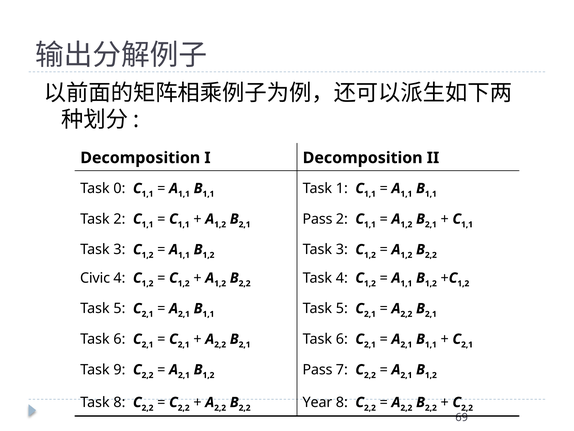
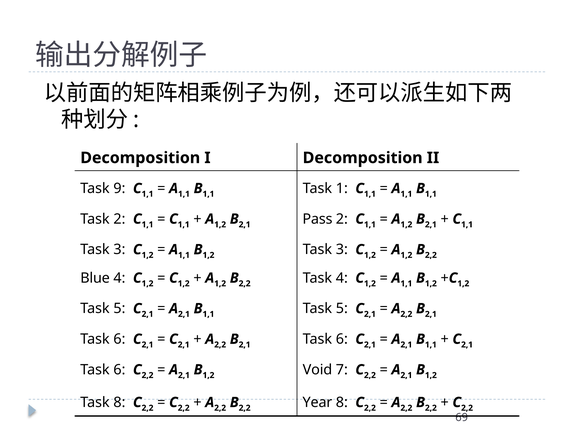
0: 0 -> 9 (119, 188)
Civic: Civic -> Blue (95, 278)
9: 9 -> 6 (119, 369)
Pass: Pass -> Void (317, 369)
